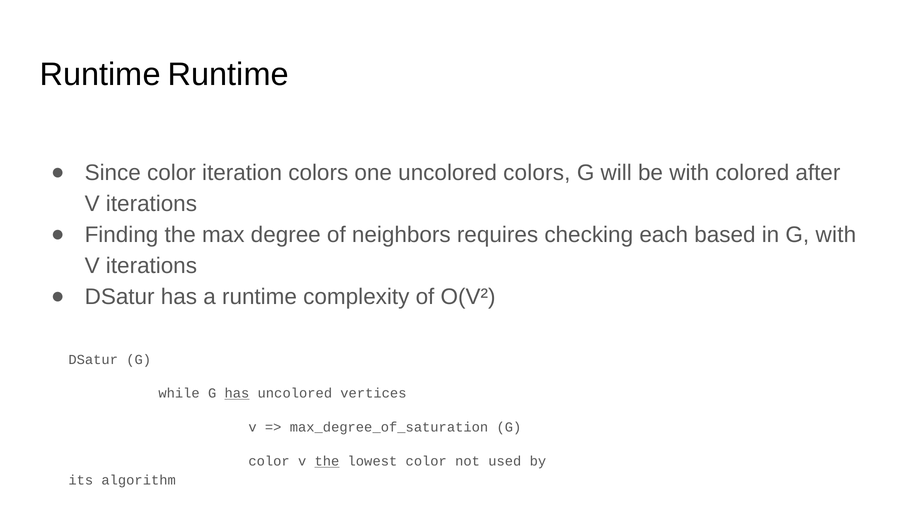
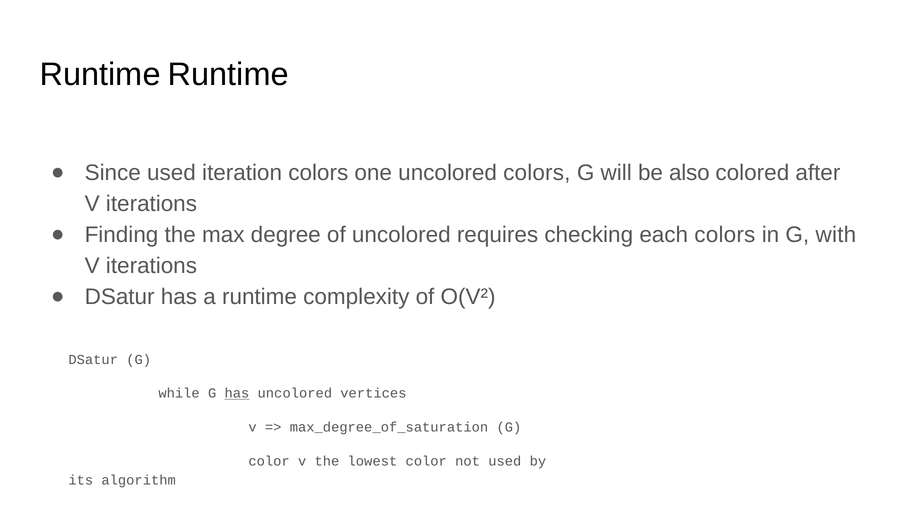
Since color: color -> used (171, 173)
be with: with -> also (689, 173)
of neighbors: neighbors -> uncolored (401, 235)
each based: based -> colors (725, 235)
the underline: present -> none (327, 462)
